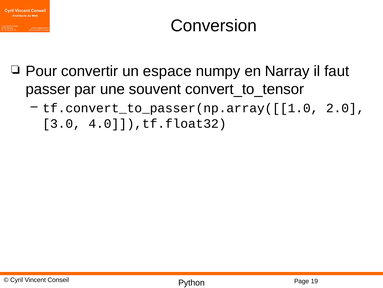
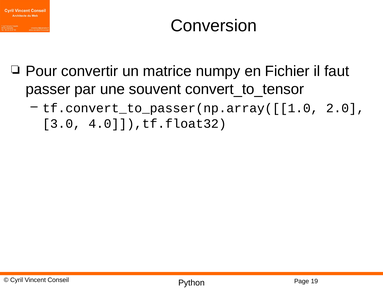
espace: espace -> matrice (167, 71)
Narray: Narray -> Fichier (287, 71)
